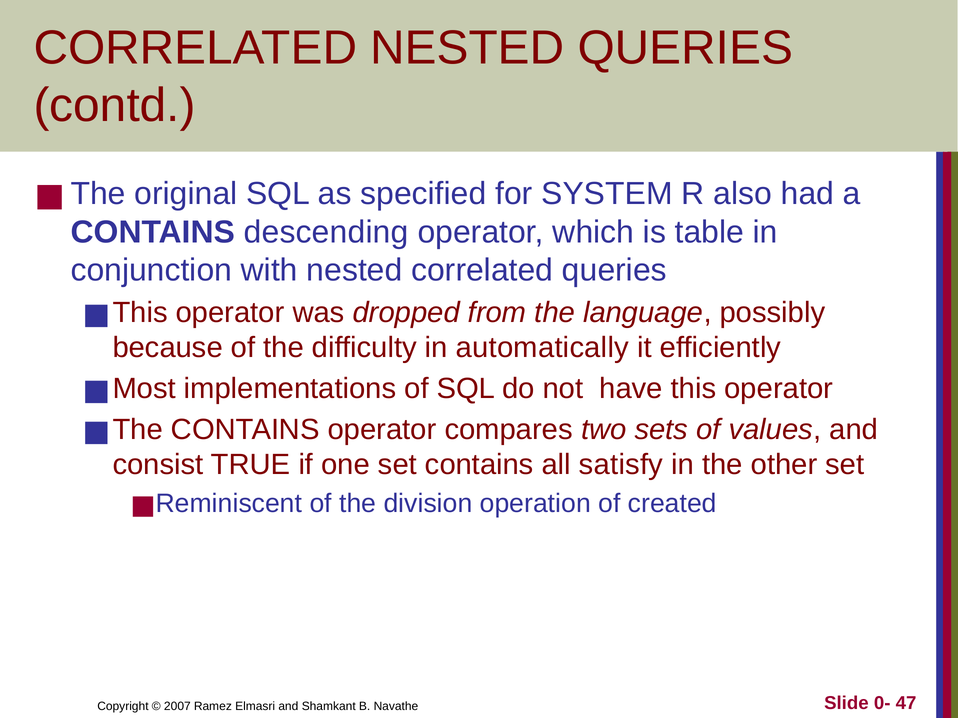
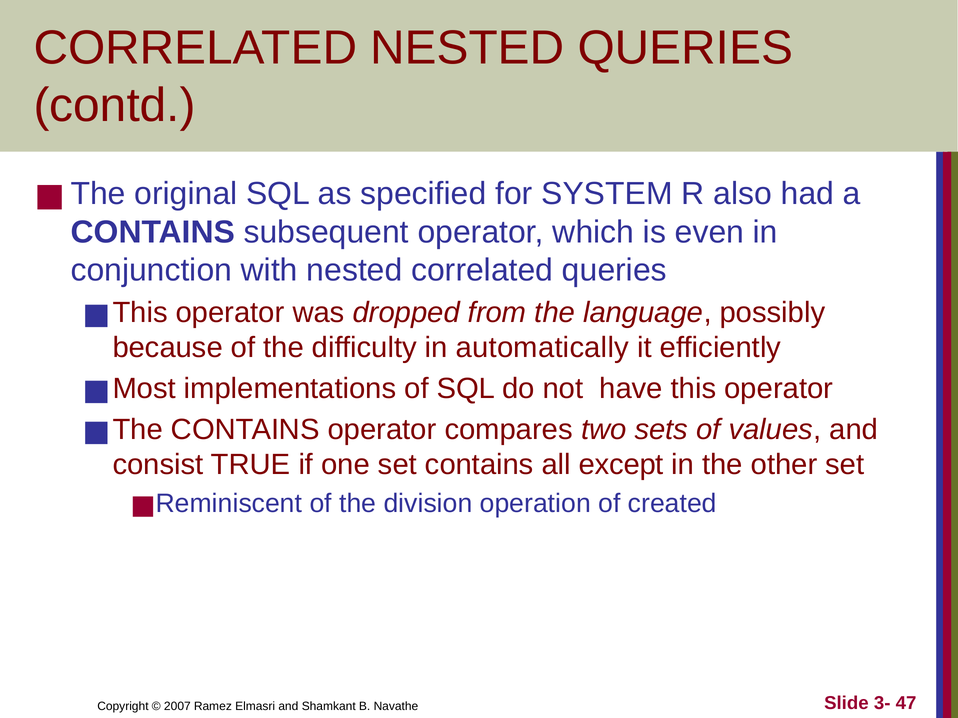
descending: descending -> subsequent (326, 232)
table: table -> even (709, 232)
satisfy: satisfy -> except (621, 465)
0-: 0- -> 3- (882, 704)
